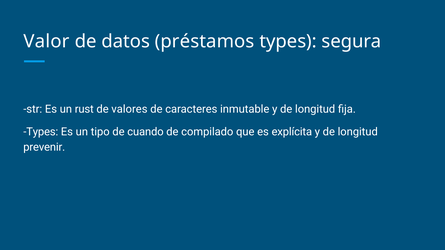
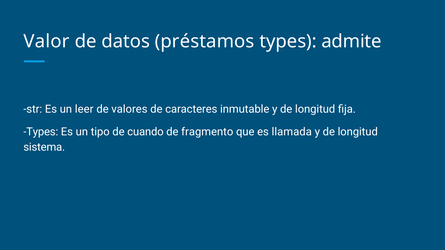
segura: segura -> admite (352, 41)
rust: rust -> leer (84, 109)
compilado: compilado -> fragmento (207, 132)
explícita: explícita -> llamada (292, 132)
prevenir: prevenir -> sistema (44, 147)
